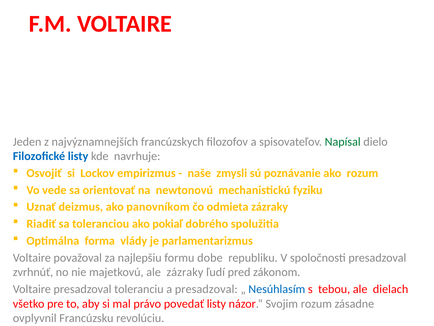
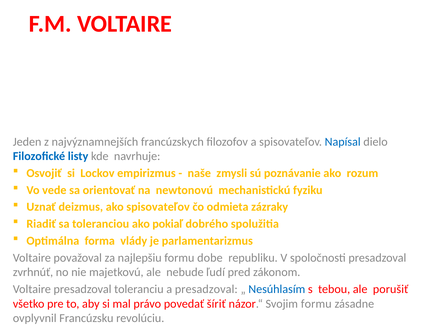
Napísal colour: green -> blue (343, 141)
ako panovníkom: panovníkom -> spisovateľov (158, 207)
ale zázraky: zázraky -> nebude (185, 272)
dielach: dielach -> porušiť (391, 289)
povedať listy: listy -> šíriť (216, 303)
Svojim rozum: rozum -> formu (316, 303)
